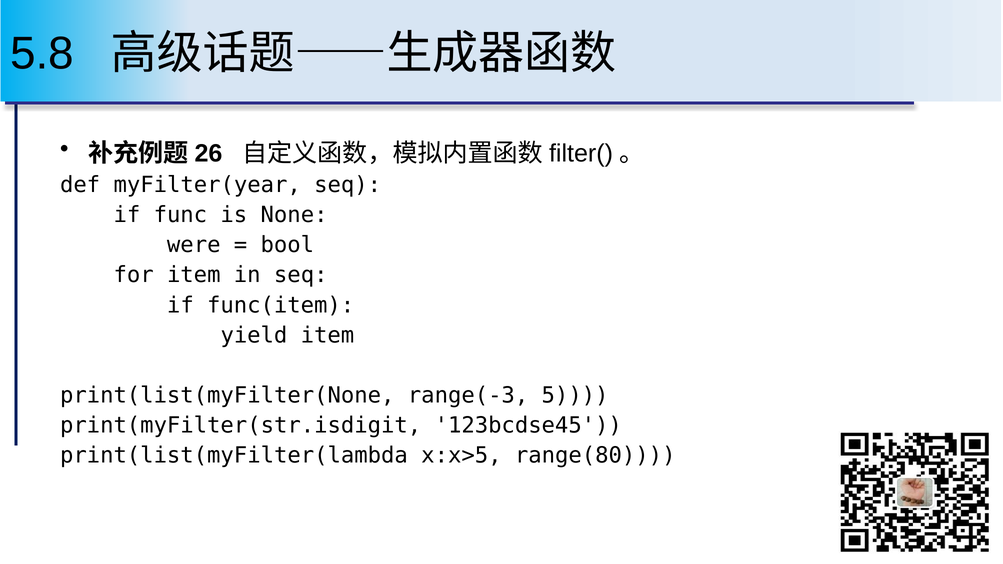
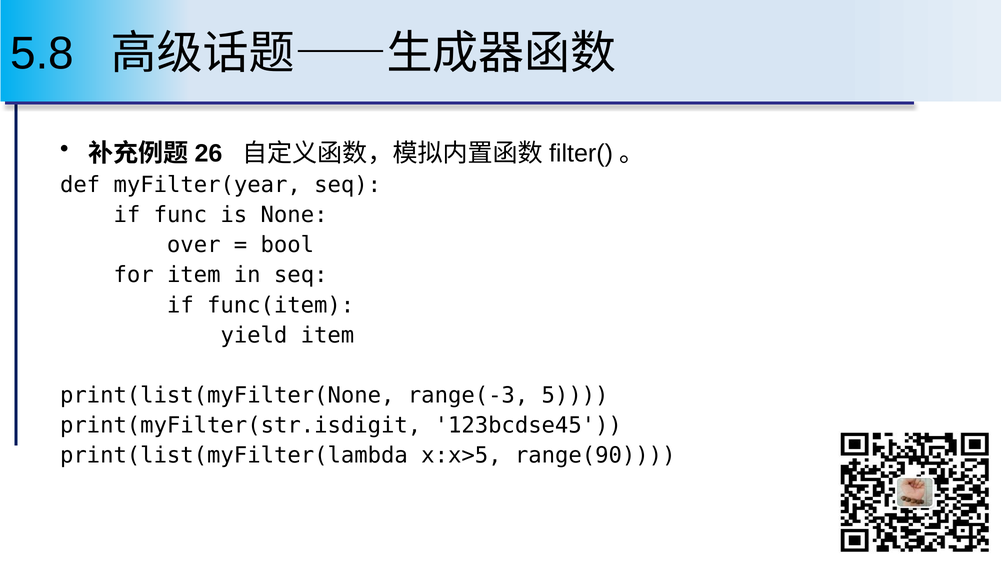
were: were -> over (194, 245)
range(80: range(80 -> range(90 (595, 456)
